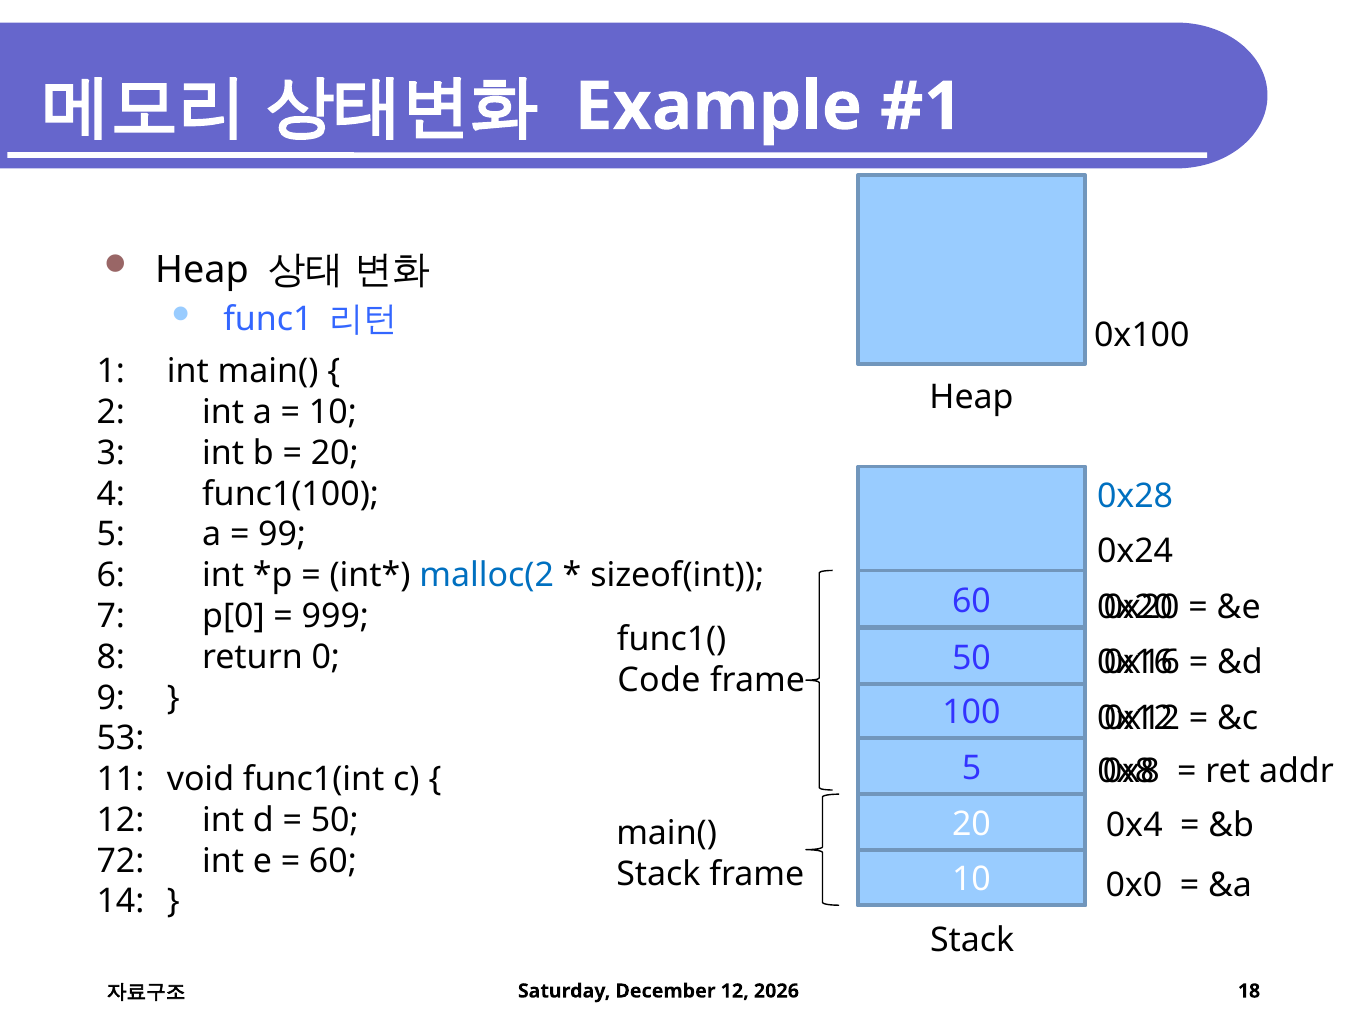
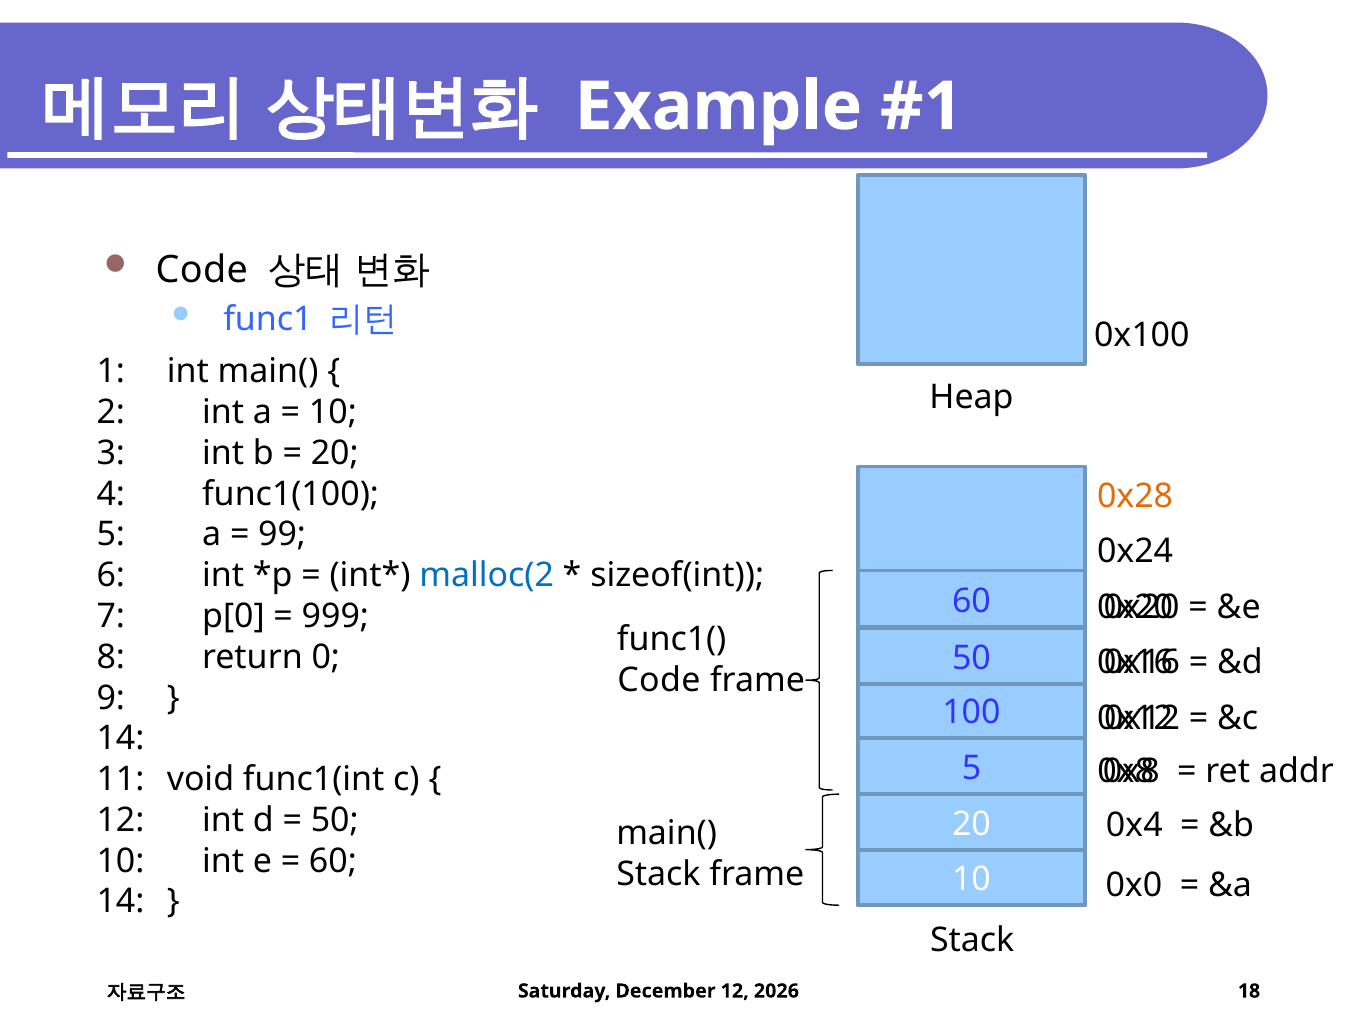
Heap: Heap -> Code (202, 270)
0x28 colour: blue -> orange (1135, 496)
53: 53 -> 14 (121, 738)
72: 72 -> 10 (121, 860)
